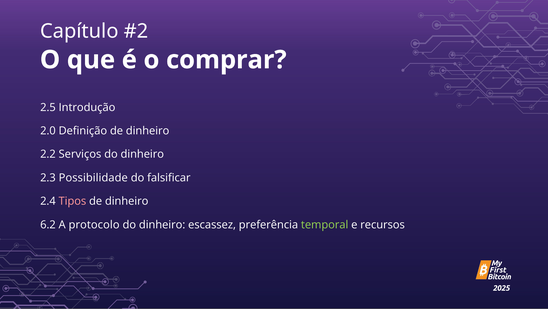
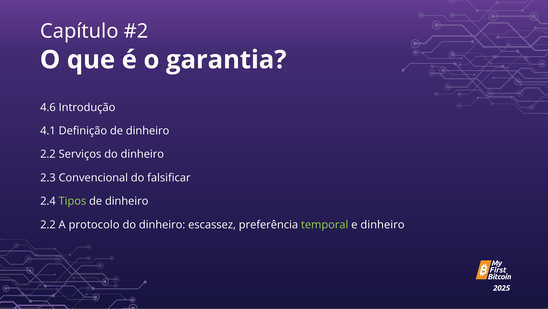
comprar: comprar -> garantia (226, 60)
2.5: 2.5 -> 4.6 (48, 107)
2.0: 2.0 -> 4.1 (48, 131)
Possibilidade: Possibilidade -> Convencional (93, 177)
Tipos colour: pink -> light green (72, 201)
6.2: 6.2 -> 2.2 (48, 224)
e recursos: recursos -> dinheiro (383, 224)
